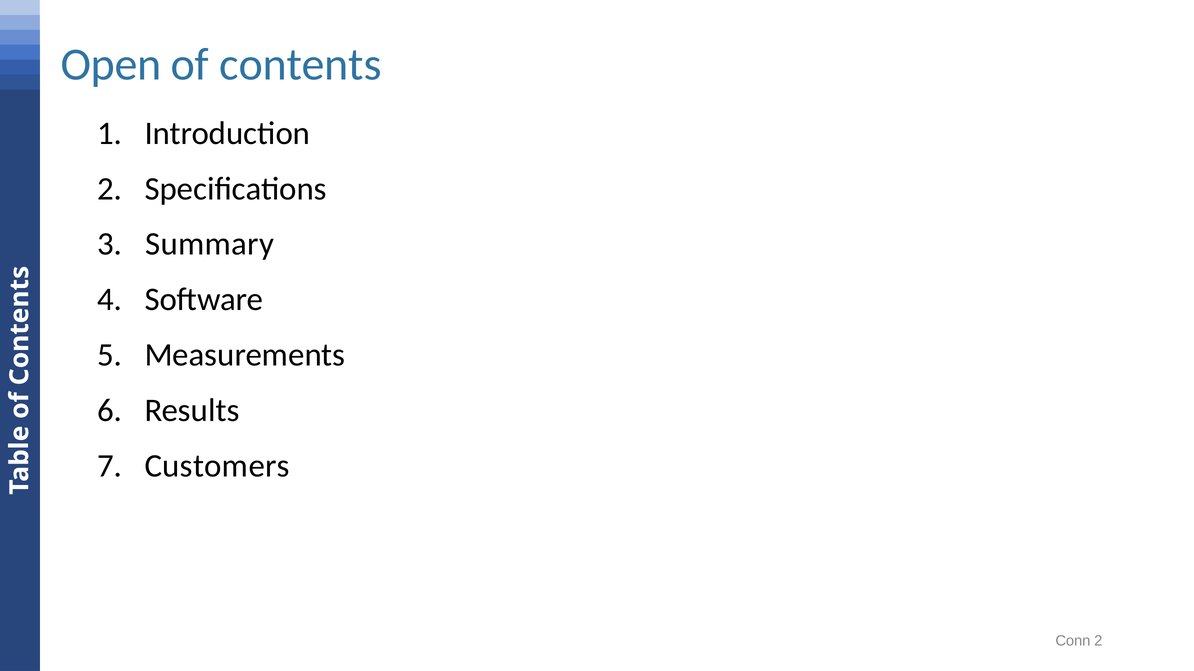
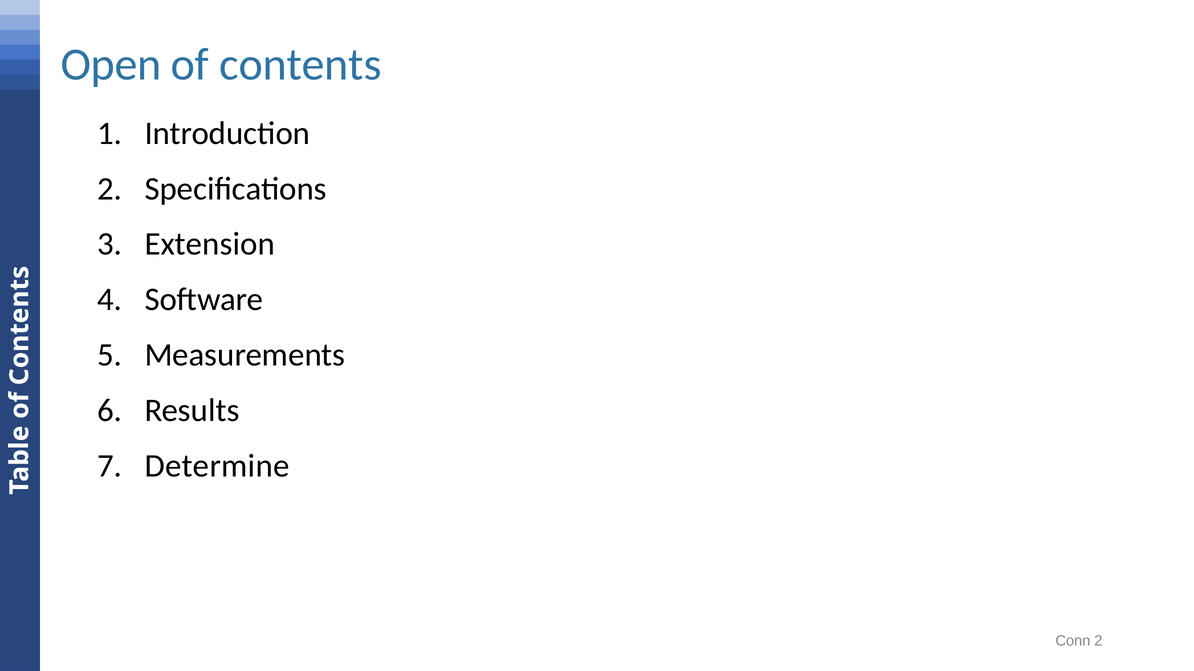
Summary: Summary -> Extension (210, 244)
Customers: Customers -> Determine (217, 466)
